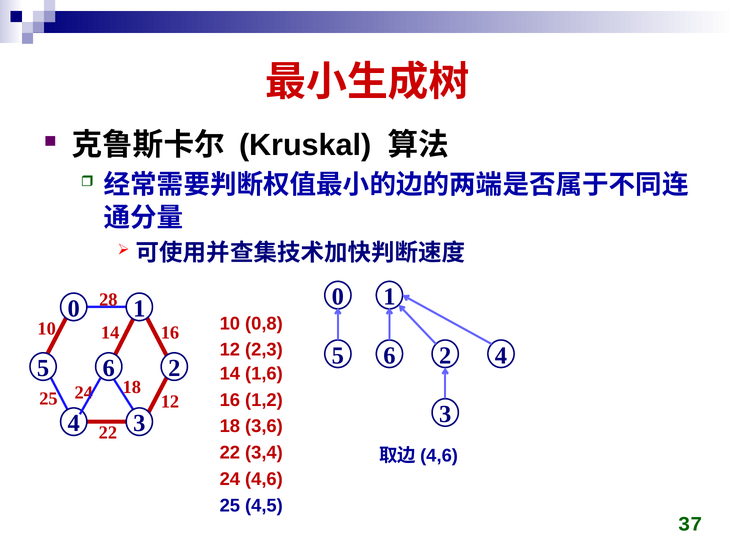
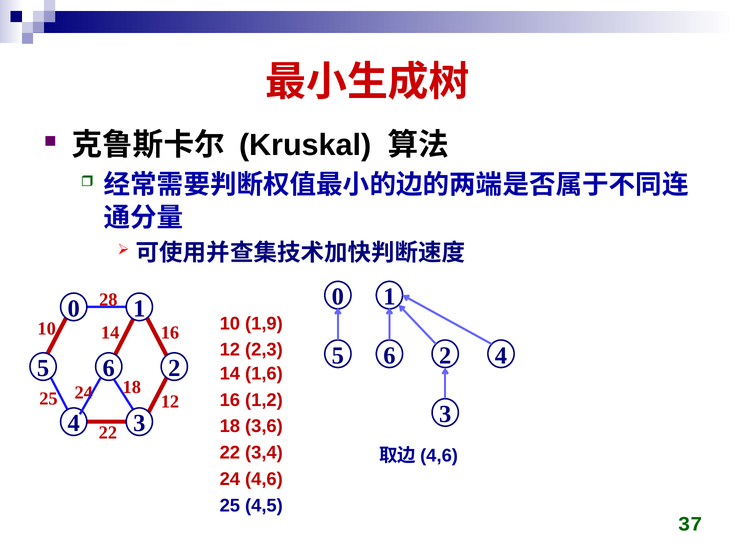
0,8: 0,8 -> 1,9 (264, 324)
